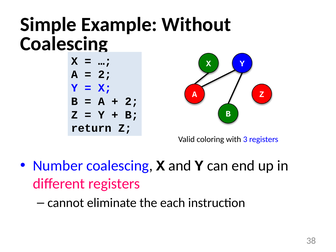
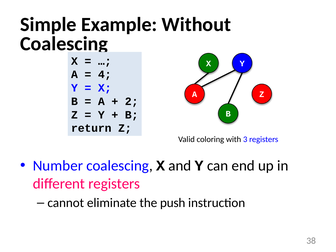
2: 2 -> 4 (105, 75)
each: each -> push (173, 203)
